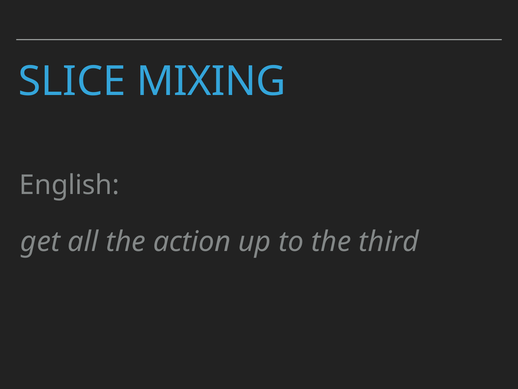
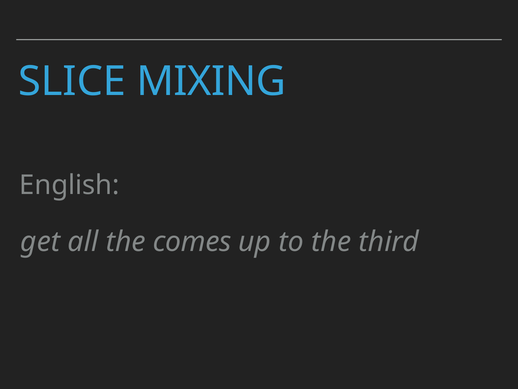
action: action -> comes (192, 242)
